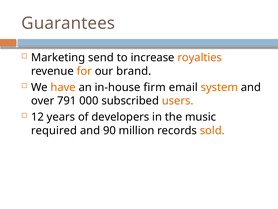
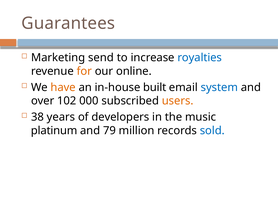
royalties colour: orange -> blue (200, 58)
brand: brand -> online (134, 71)
firm: firm -> built (155, 87)
system colour: orange -> blue (219, 87)
791: 791 -> 102 (67, 101)
12: 12 -> 38 (37, 117)
required: required -> platinum (54, 130)
90: 90 -> 79 (109, 130)
sold colour: orange -> blue (212, 130)
